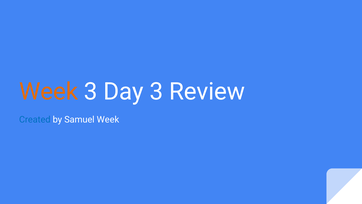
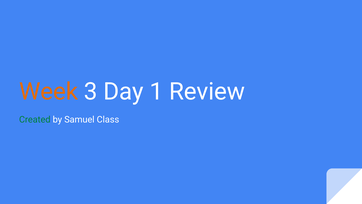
Day 3: 3 -> 1 (156, 91)
Created colour: blue -> green (35, 119)
Samuel Week: Week -> Class (108, 119)
